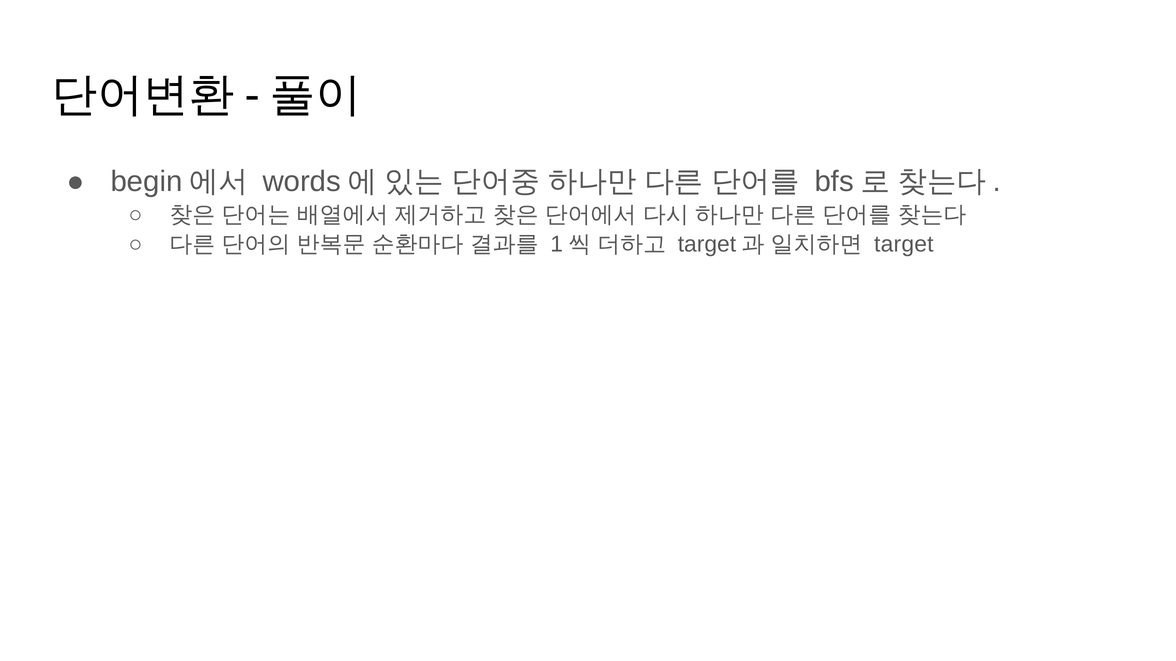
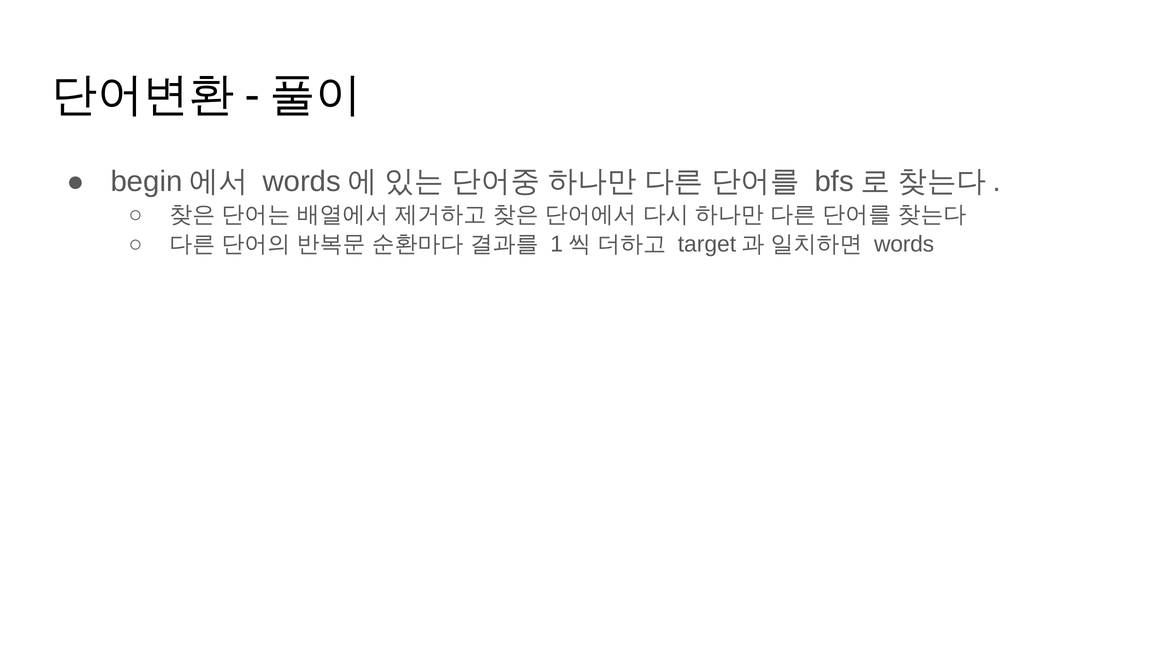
target: target -> words (904, 244)
